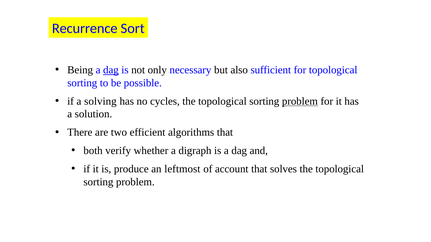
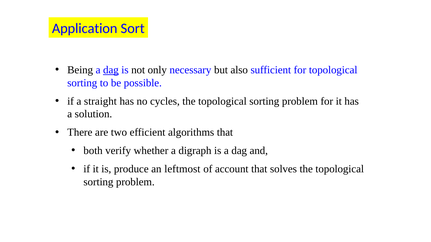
Recurrence: Recurrence -> Application (85, 29)
solving: solving -> straight (100, 101)
problem underline: present -> none (300, 101)
